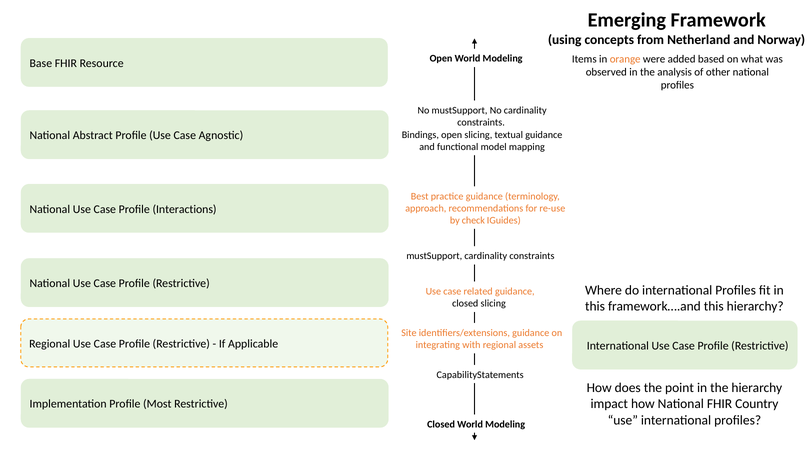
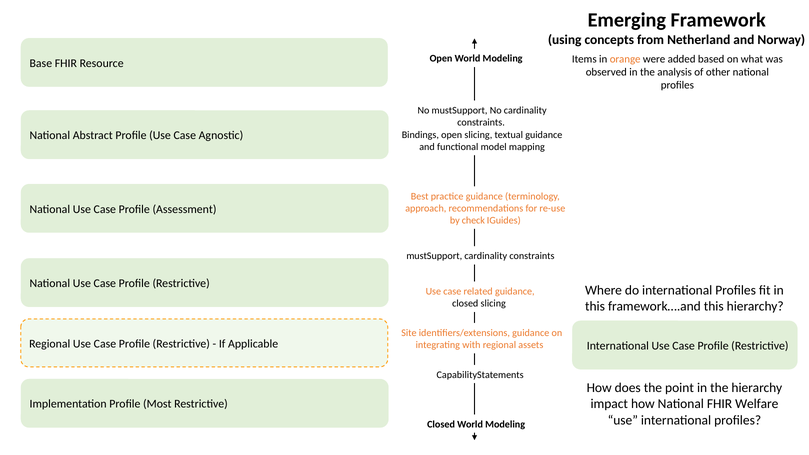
Interactions: Interactions -> Assessment (185, 209)
Country: Country -> Welfare (757, 404)
